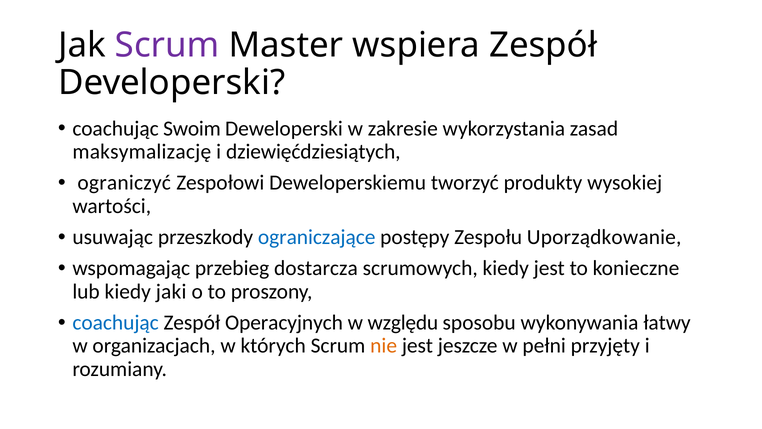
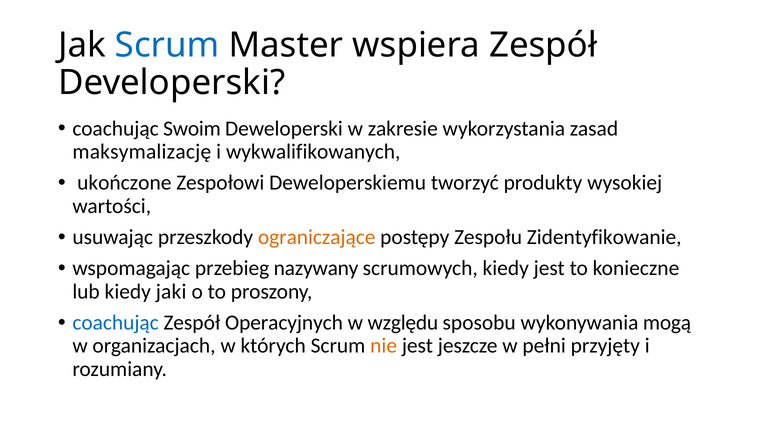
Scrum colour: purple -> blue (167, 45)
dziewięćdziesiątych: dziewięćdziesiątych -> wykwalifikowanych (313, 152)
ograniczyć: ograniczyć -> ukończone (124, 183)
ograniczające colour: blue -> orange (317, 237)
Uporządkowanie: Uporządkowanie -> Zidentyfikowanie (604, 237)
dostarcza: dostarcza -> nazywany (316, 268)
łatwy: łatwy -> mogą (667, 322)
